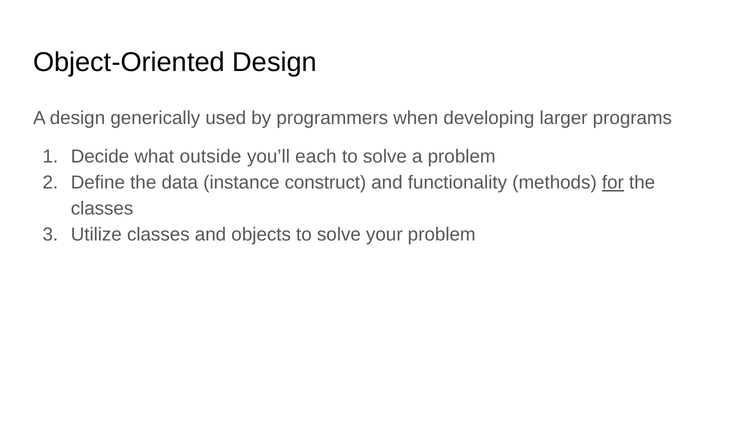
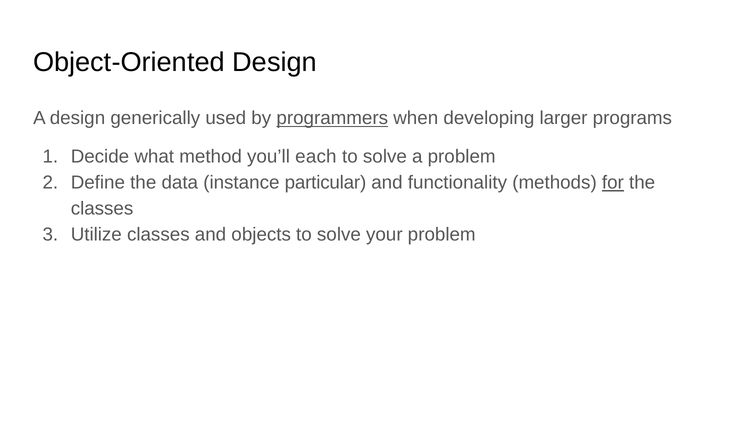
programmers underline: none -> present (332, 118)
outside: outside -> method (211, 157)
construct: construct -> particular (325, 183)
